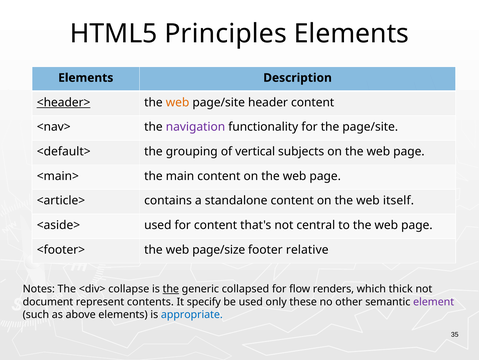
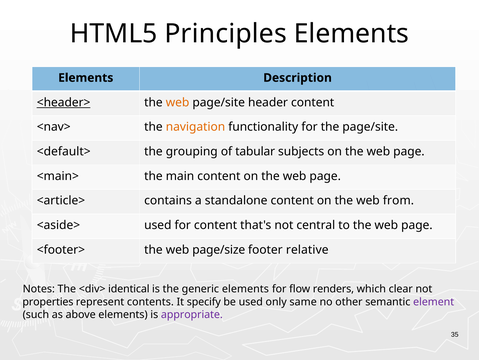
navigation colour: purple -> orange (196, 127)
vertical: vertical -> tabular (255, 151)
itself: itself -> from (398, 200)
collapse: collapse -> identical (129, 288)
the underline: present -> none (171, 288)
generic collapsed: collapsed -> elements (245, 288)
thick: thick -> clear (401, 288)
document: document -> properties (48, 301)
these: these -> same (303, 301)
appropriate colour: blue -> purple (192, 314)
